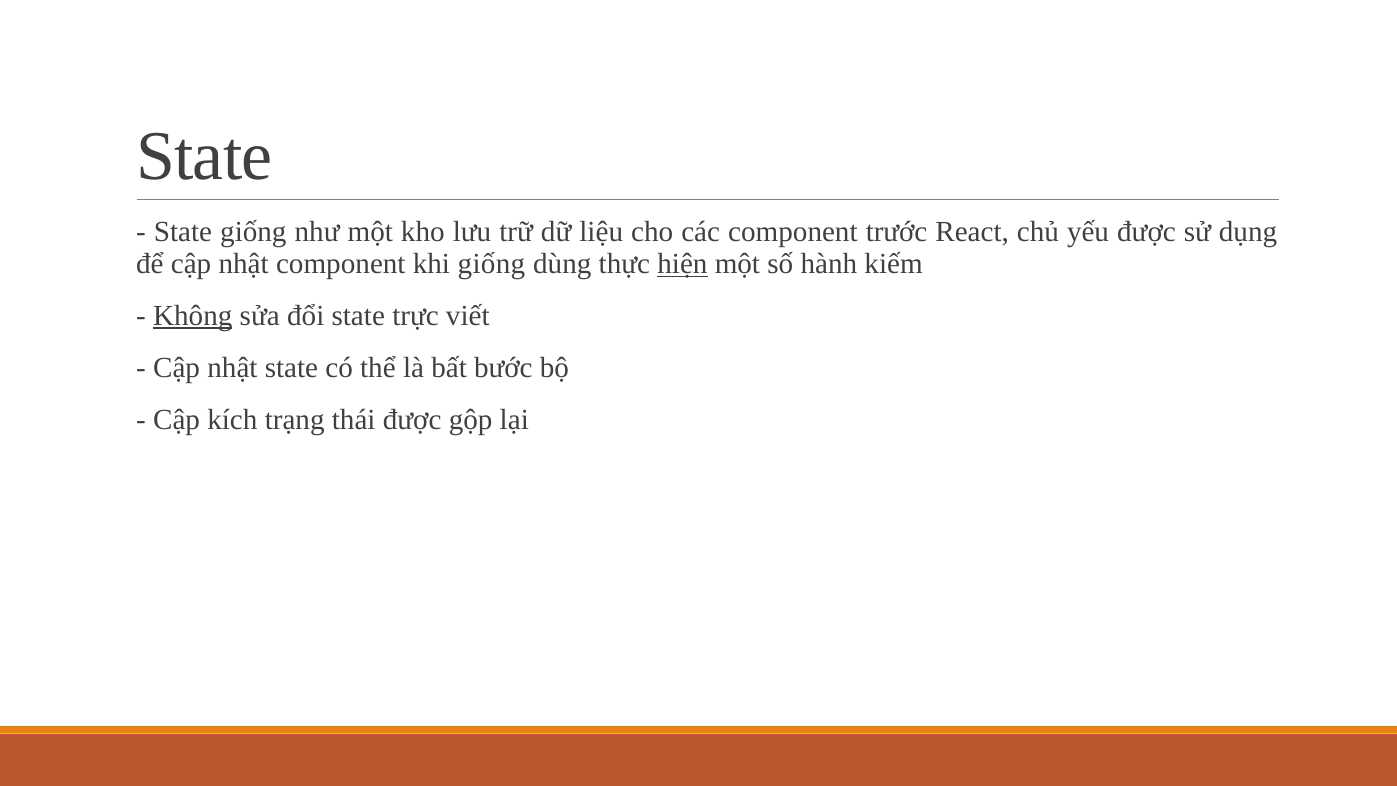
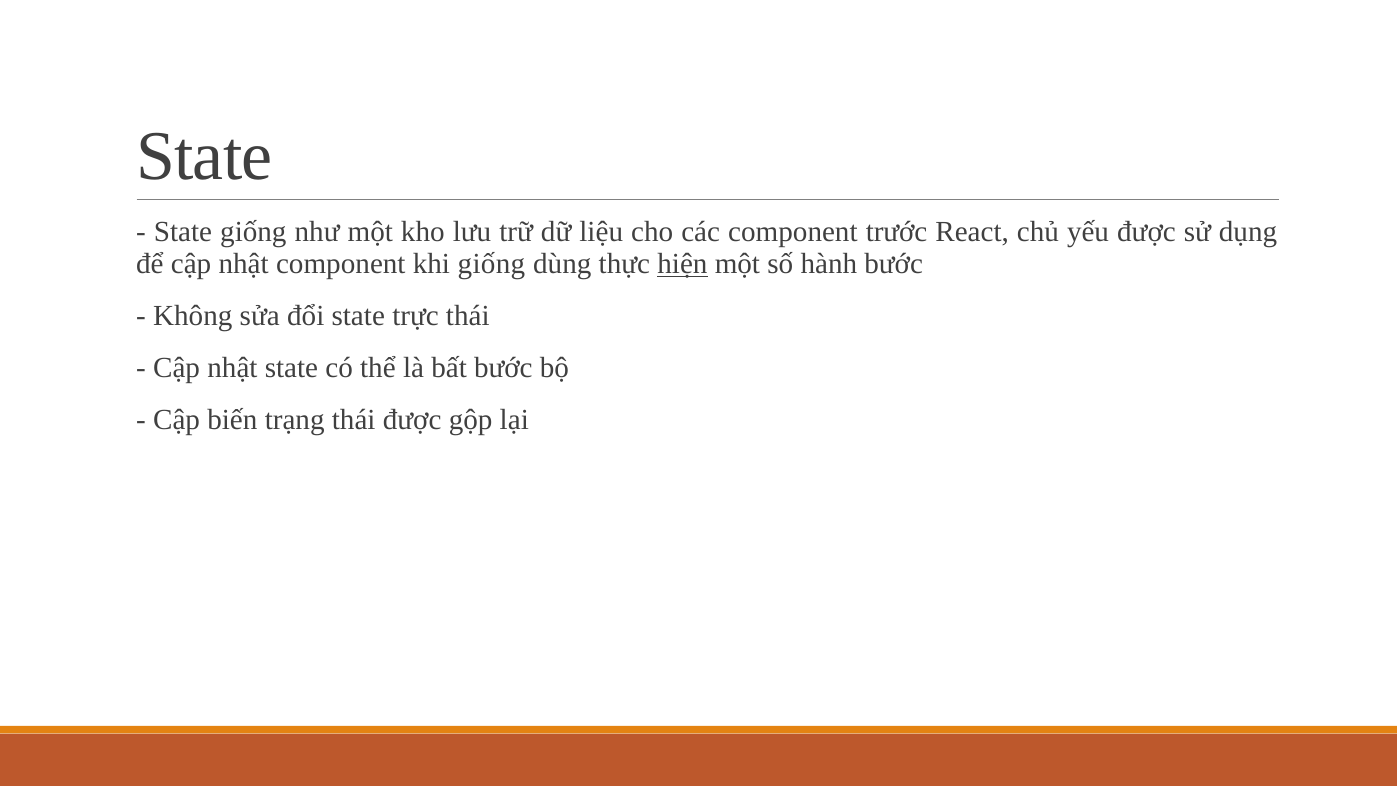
hành kiếm: kiếm -> bước (894, 264)
Không underline: present -> none (193, 316)
trực viết: viết -> thái (468, 316)
kích: kích -> biến (232, 419)
